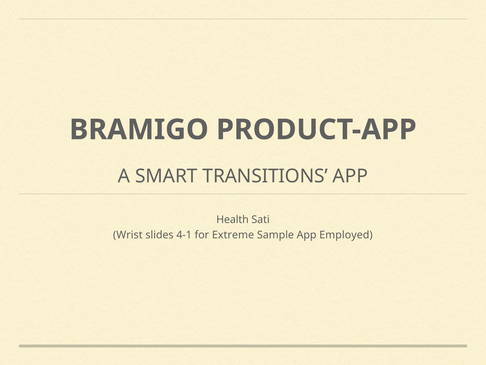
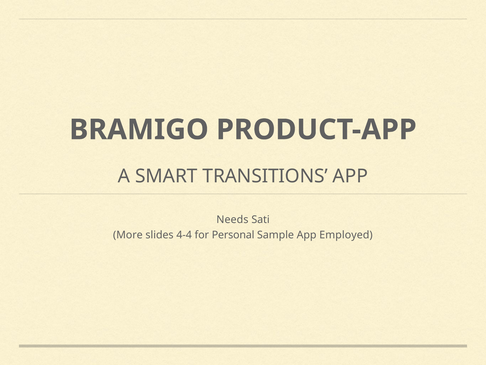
Health: Health -> Needs (232, 219)
Wrist: Wrist -> More (128, 235)
4-1: 4-1 -> 4-4 (184, 235)
Extreme: Extreme -> Personal (233, 235)
